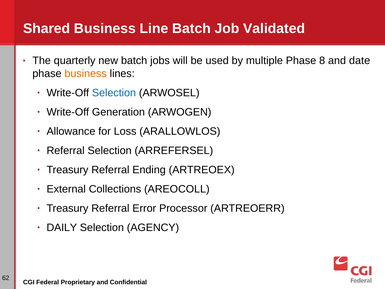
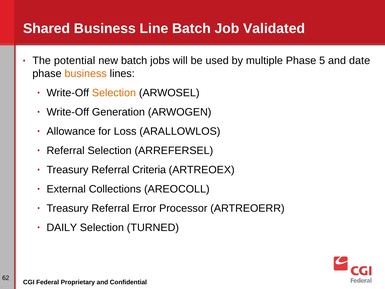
quarterly: quarterly -> potential (75, 61)
8: 8 -> 5 (322, 61)
Selection colour: blue -> orange (114, 93)
Ending: Ending -> Criteria (149, 170)
AGENCY: AGENCY -> TURNED (153, 227)
